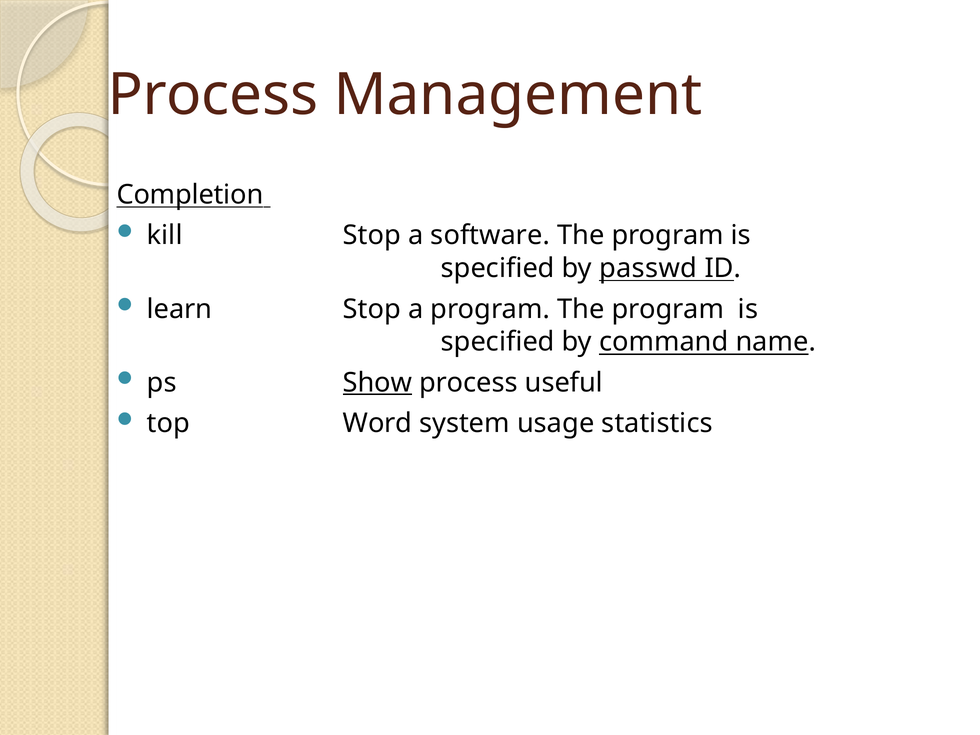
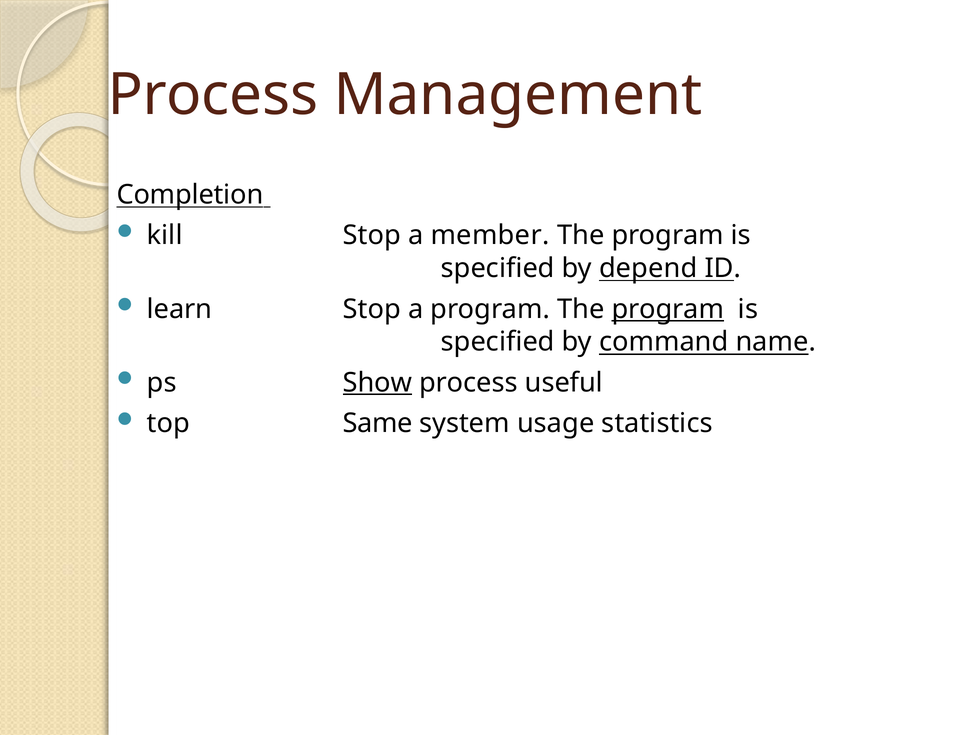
software: software -> member (490, 236)
passwd: passwd -> depend (648, 268)
program underline: none -> present (668, 309)
Word: Word -> Same (378, 423)
